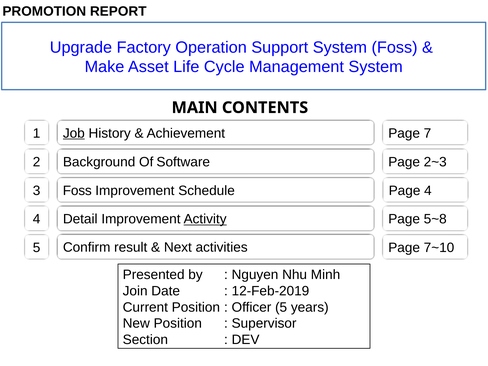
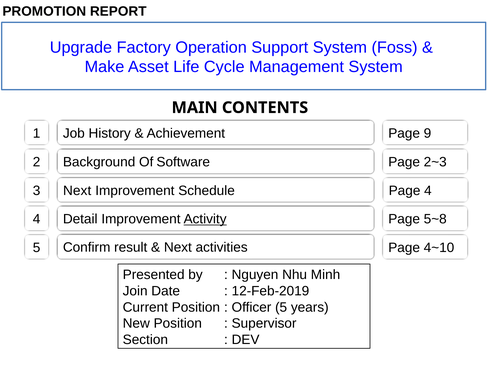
7: 7 -> 9 (427, 133)
Job underline: present -> none (74, 133)
Foss: Foss -> Next (77, 191)
7~10: 7~10 -> 4~10 (439, 248)
